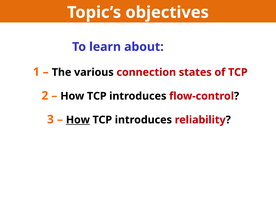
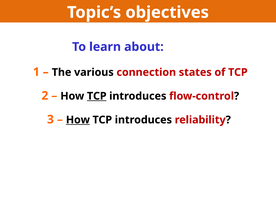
TCP underline: none -> present (97, 96)
